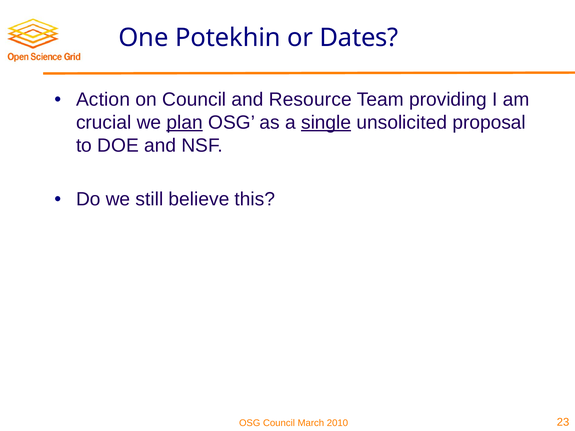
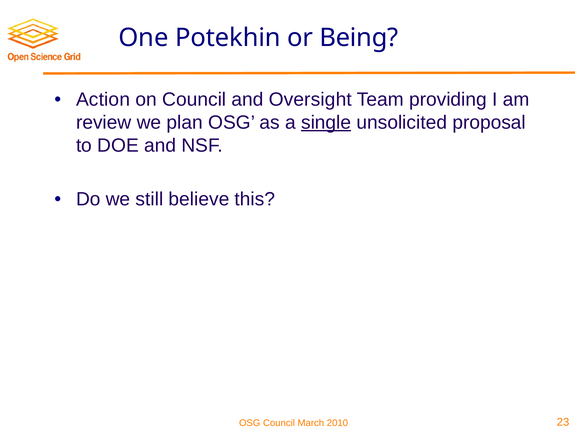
Dates: Dates -> Being (359, 38)
Resource: Resource -> Oversight (310, 100)
crucial: crucial -> review (104, 123)
plan underline: present -> none (185, 123)
